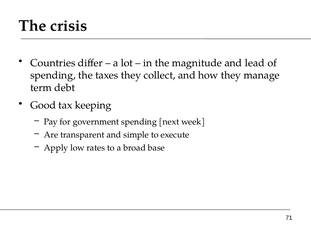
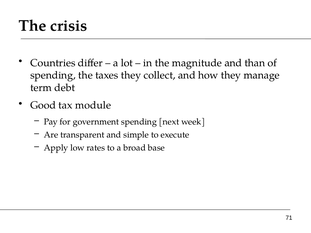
lead: lead -> than (255, 63)
keeping: keeping -> module (93, 105)
